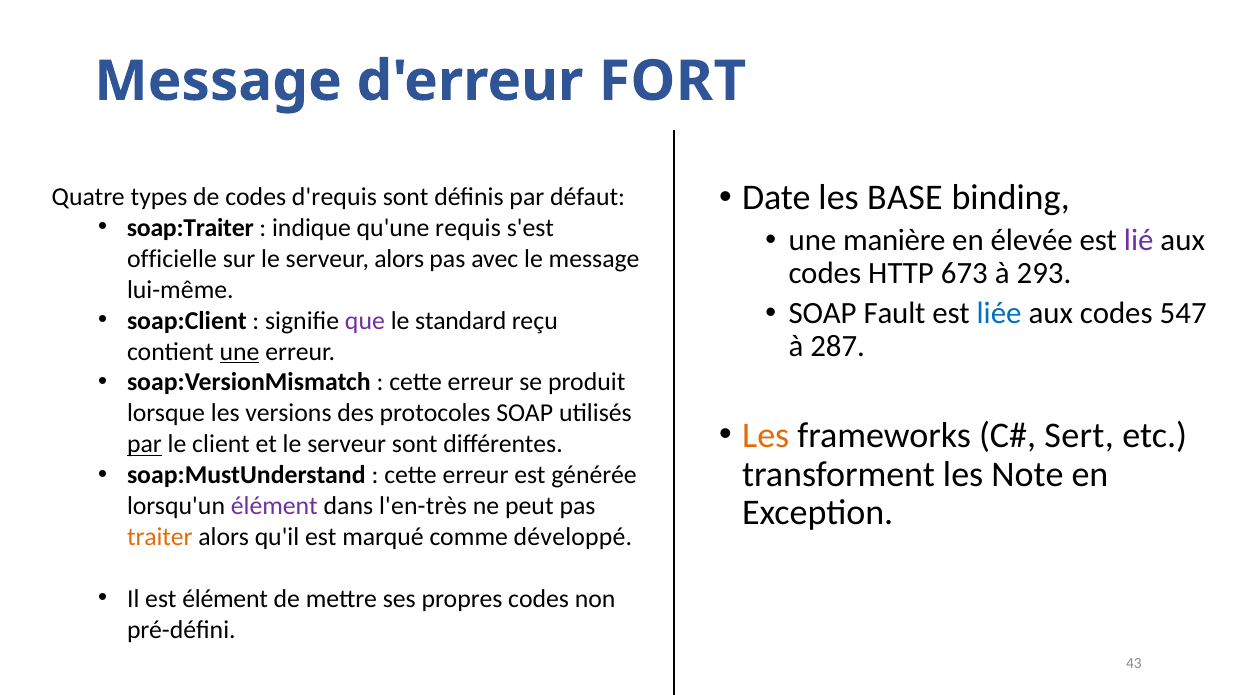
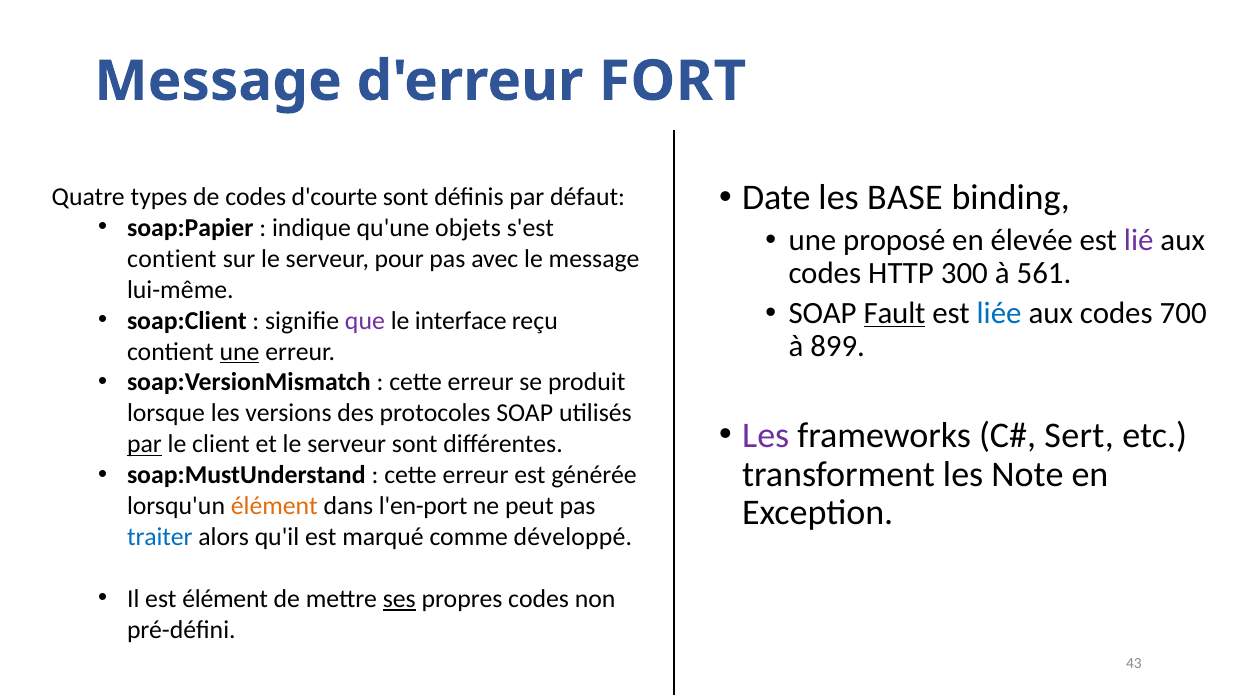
d'requis: d'requis -> d'courte (335, 197)
soap:Traiter: soap:Traiter -> soap:Papier (190, 228)
requis: requis -> objets (468, 228)
manière: manière -> proposé (894, 240)
officielle: officielle -> contient (172, 259)
serveur alors: alors -> pour (399, 259)
673: 673 -> 300 (964, 274)
293: 293 -> 561 (1044, 274)
Fault underline: none -> present (895, 313)
547: 547 -> 700 (1183, 313)
standard: standard -> interface (461, 321)
287: 287 -> 899 (838, 347)
Les colour: orange -> purple (766, 435)
élément colour: purple -> orange (274, 506)
l'en-très: l'en-très -> l'en-port (423, 506)
traiter colour: orange -> blue (160, 537)
ses underline: none -> present (399, 599)
